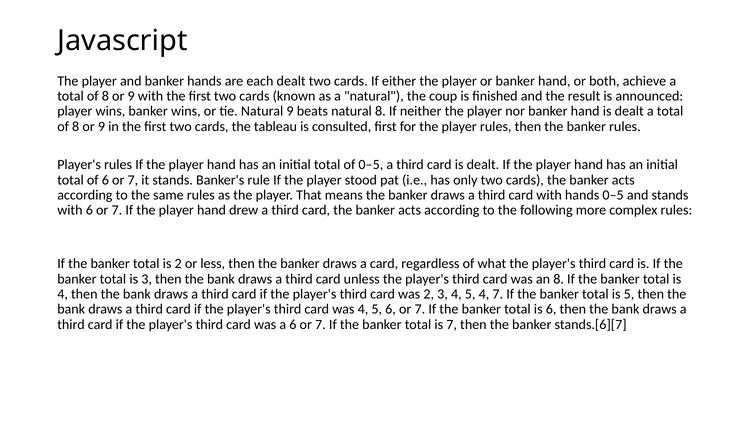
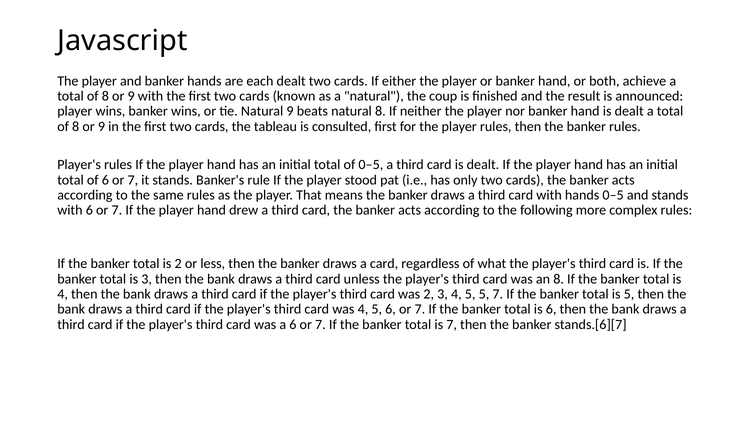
5 4: 4 -> 5 (484, 294)
